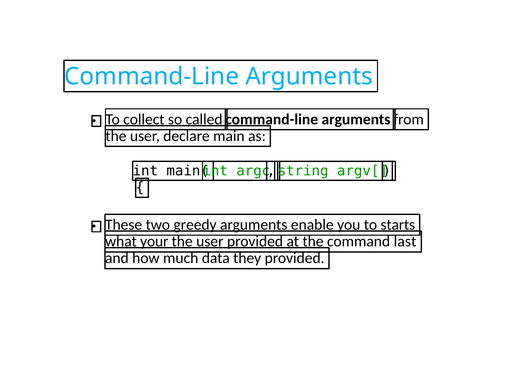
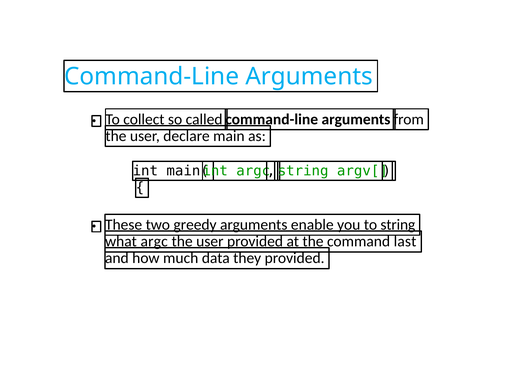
starts: starts -> string (398, 225)
your: your -> argc (154, 242)
